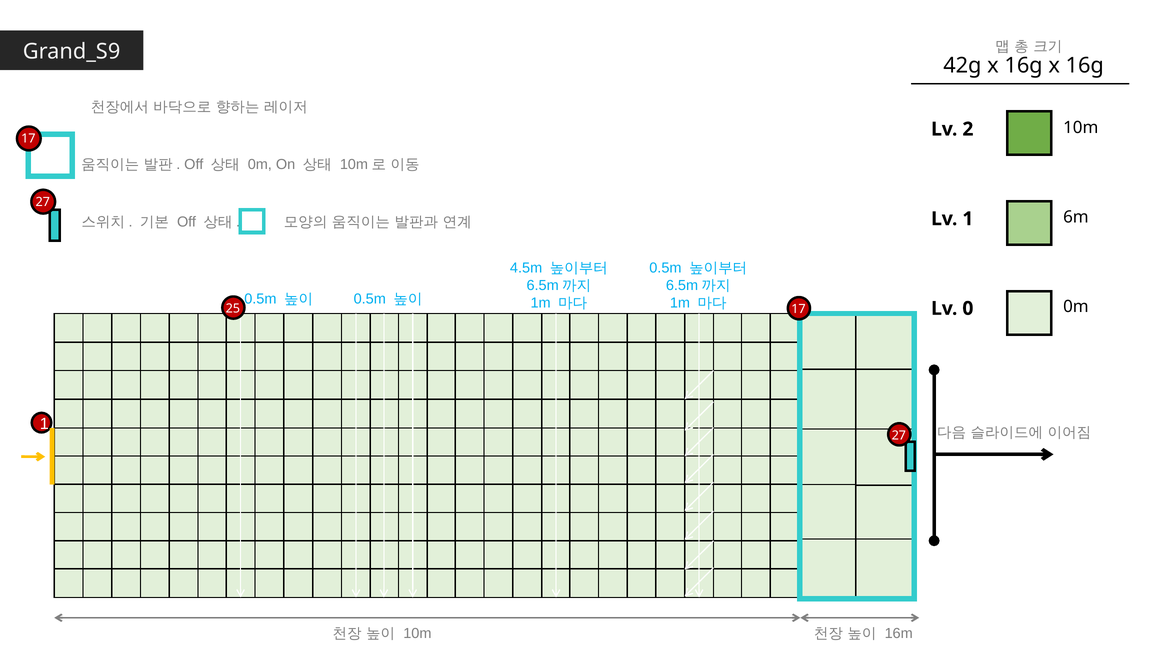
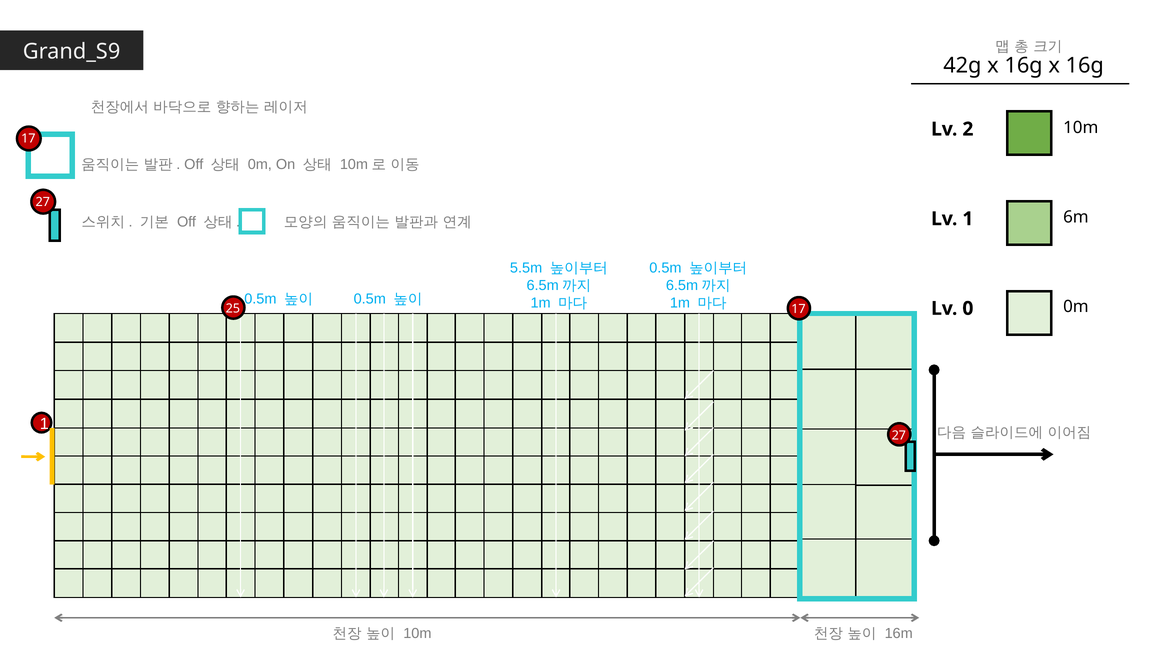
4.5m: 4.5m -> 5.5m (526, 268)
